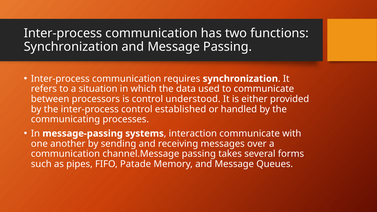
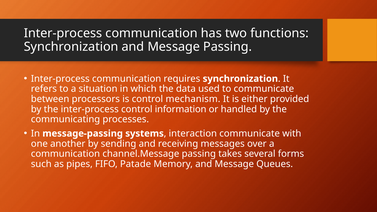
understood: understood -> mechanism (193, 99)
established: established -> information (181, 109)
